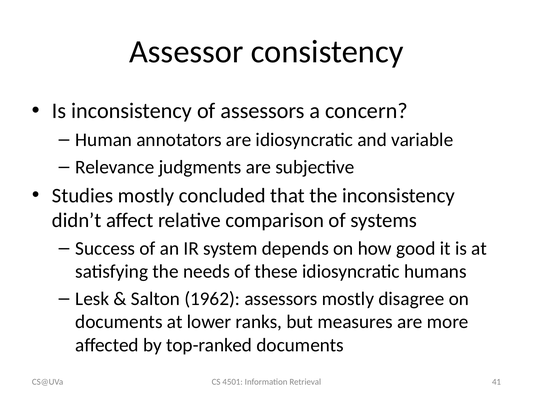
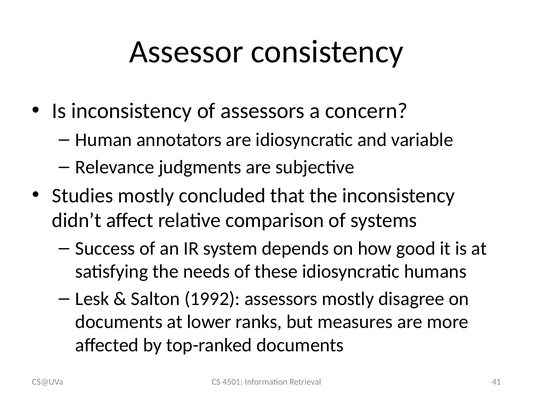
1962: 1962 -> 1992 (212, 299)
